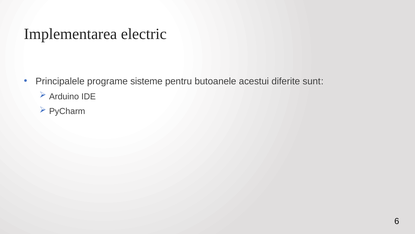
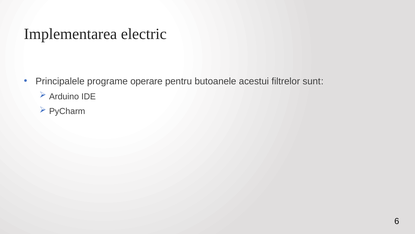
sisteme: sisteme -> operare (146, 81)
diferite: diferite -> filtrelor (286, 81)
